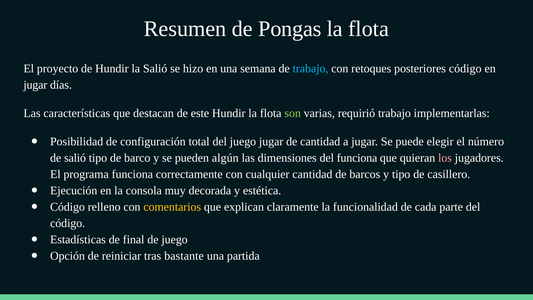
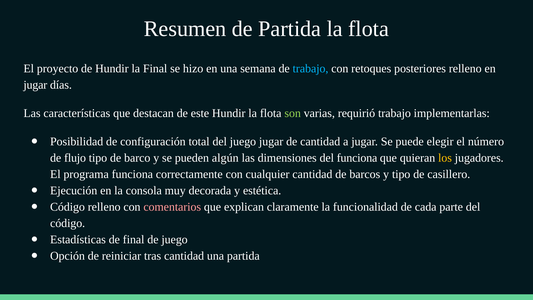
de Pongas: Pongas -> Partida (290, 29)
la Salió: Salió -> Final (155, 69)
posteriores código: código -> relleno (465, 69)
de salió: salió -> flujo (75, 158)
los colour: pink -> yellow (445, 158)
comentarios colour: yellow -> pink (172, 207)
tras bastante: bastante -> cantidad (184, 256)
